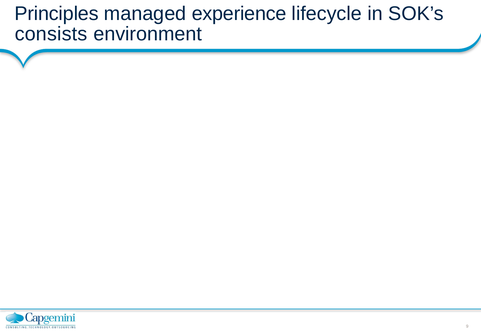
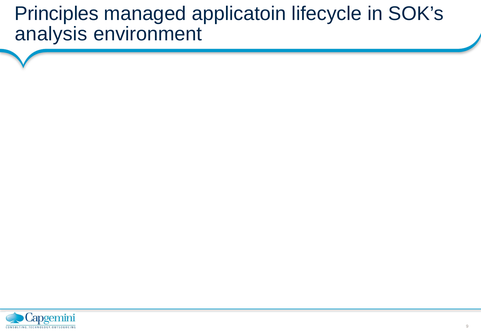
experience: experience -> applicatoin (239, 14)
consists: consists -> analysis (51, 34)
